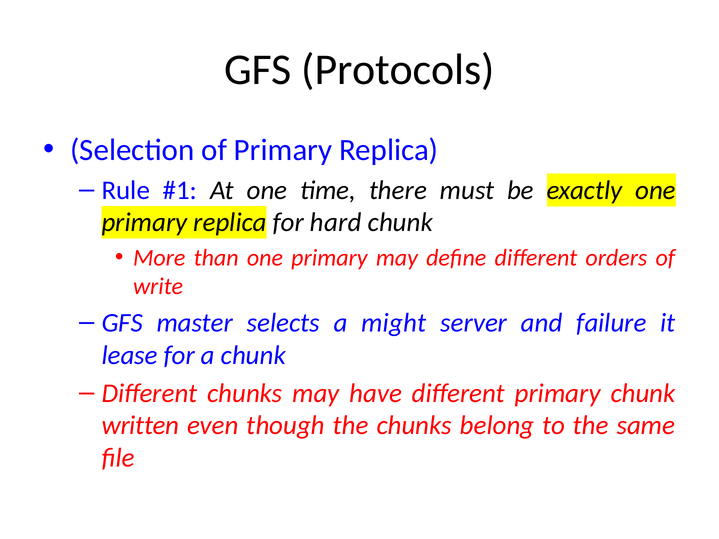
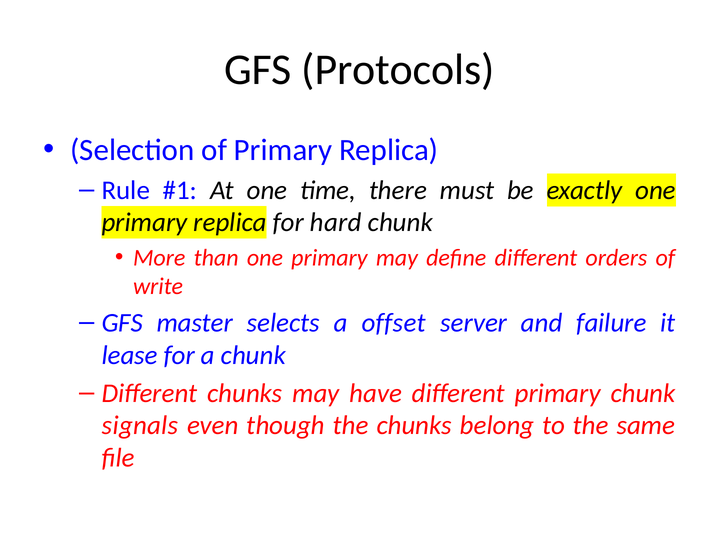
might: might -> offset (394, 323)
written: written -> signals (140, 426)
